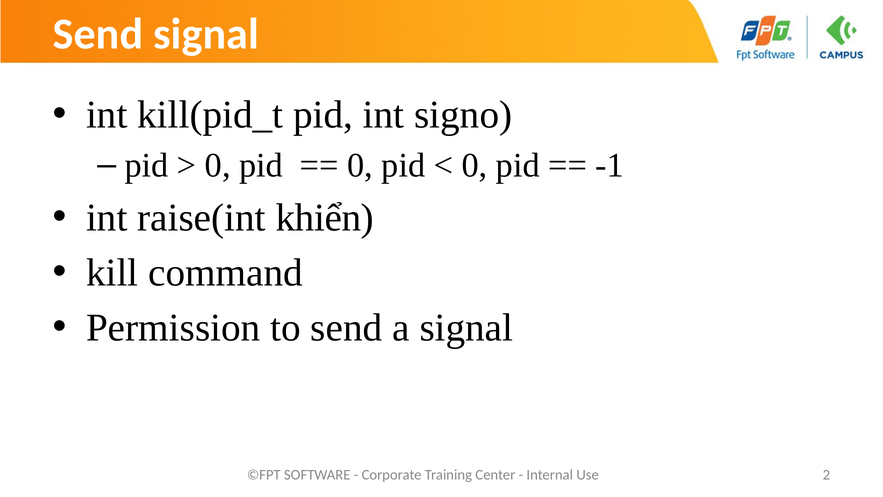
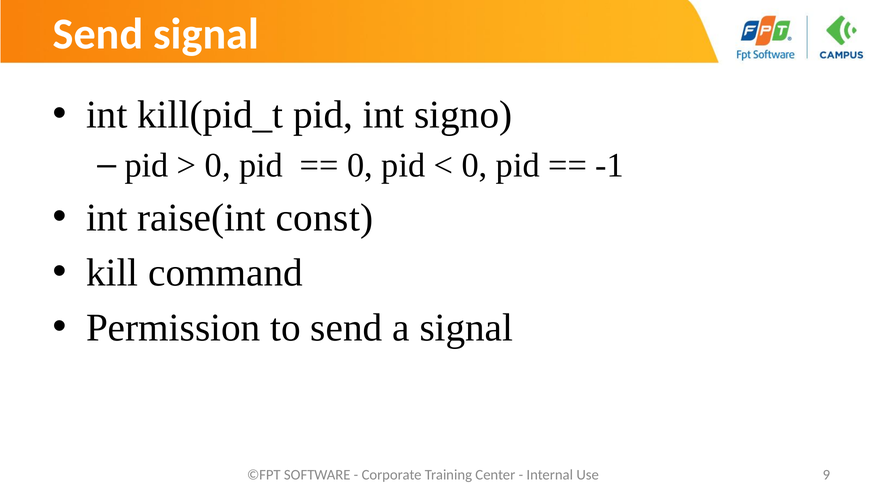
khiển: khiển -> const (324, 218)
2: 2 -> 9 (826, 474)
